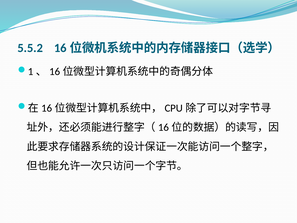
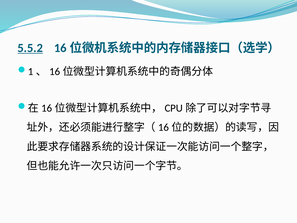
5.5.2 underline: none -> present (30, 48)
